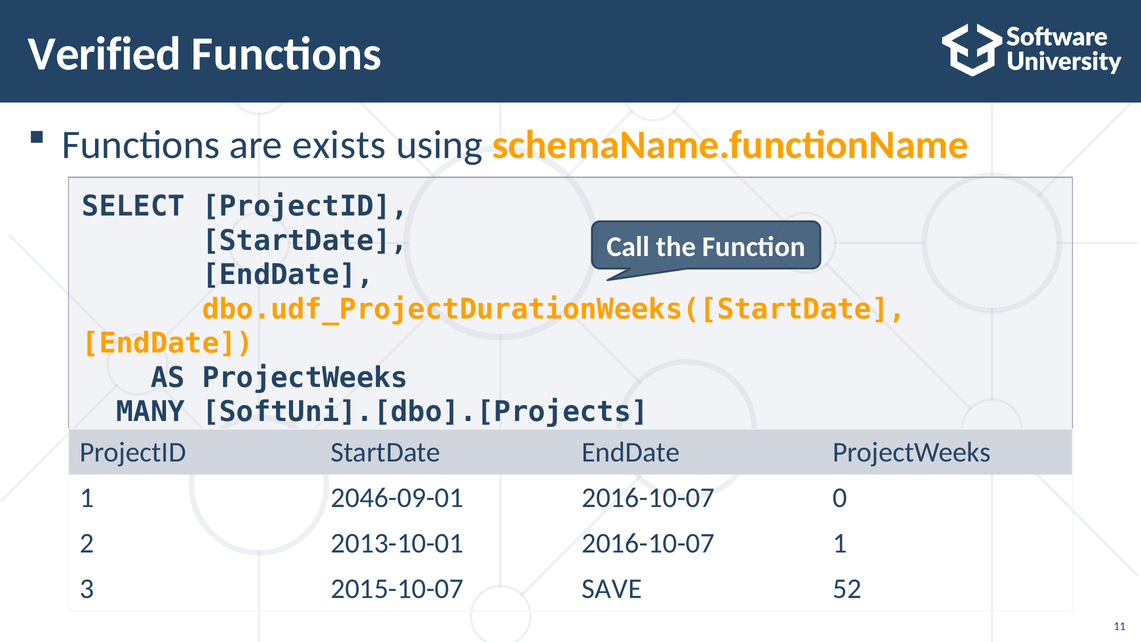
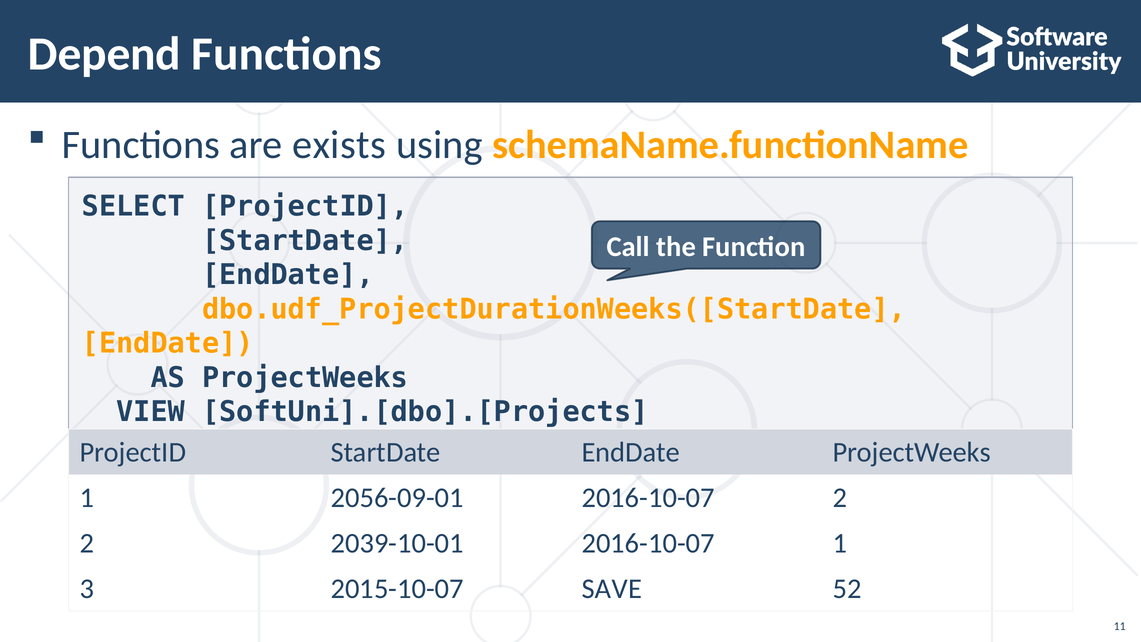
Verified: Verified -> Depend (104, 54)
MANY: MANY -> VIEW (151, 412)
2046-09-01: 2046-09-01 -> 2056-09-01 (397, 498)
2016-10-07 0: 0 -> 2 (840, 498)
2013-10-01: 2013-10-01 -> 2039-10-01 (397, 543)
